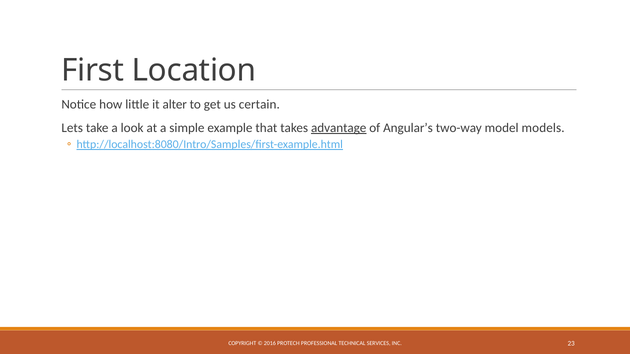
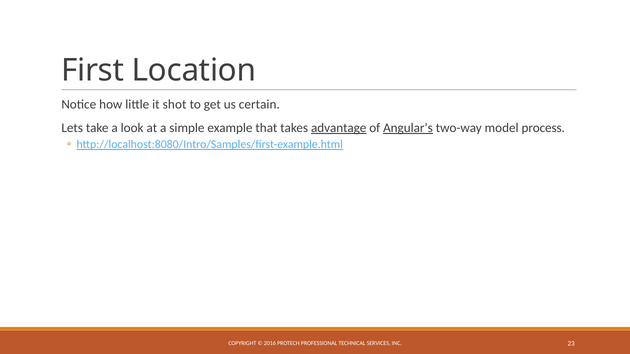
alter: alter -> shot (175, 105)
Angular’s underline: none -> present (408, 128)
models: models -> process (543, 128)
